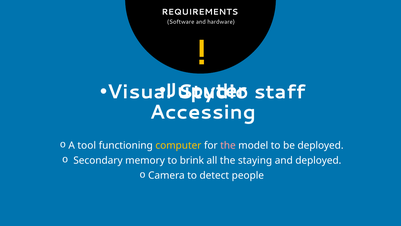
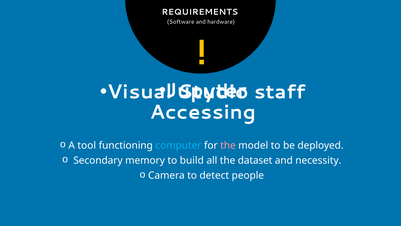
computer colour: yellow -> light blue (178, 145)
brink: brink -> build (192, 160)
staying: staying -> dataset (255, 160)
and deployed: deployed -> necessity (318, 160)
